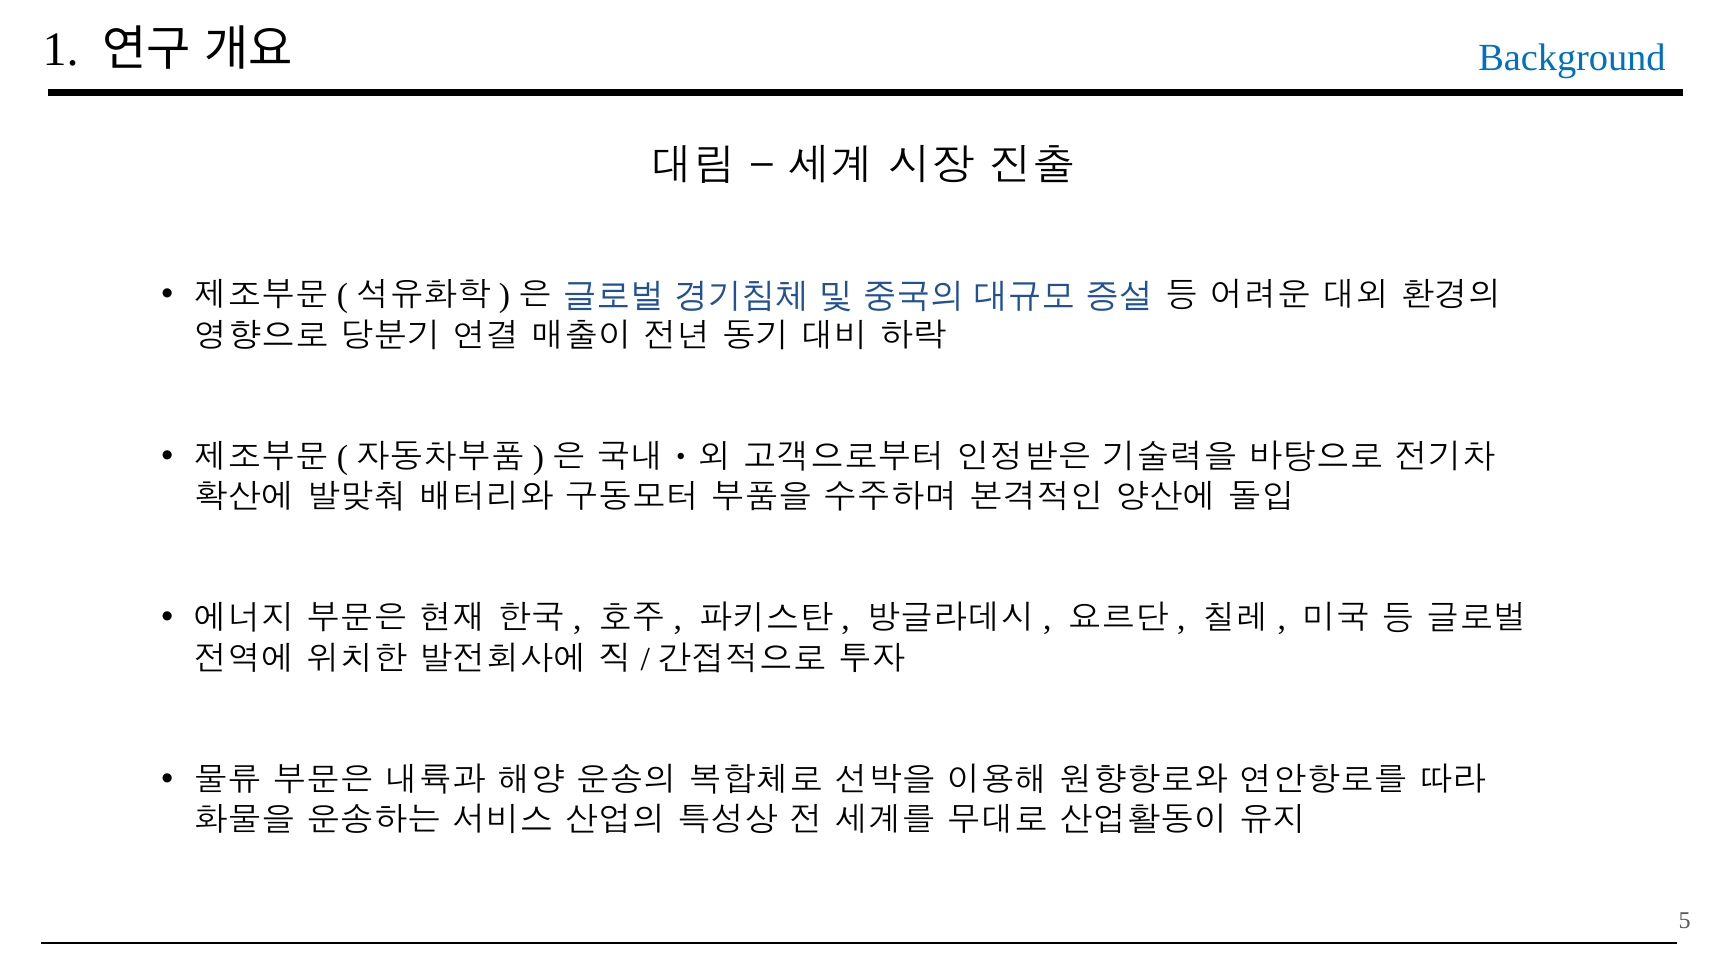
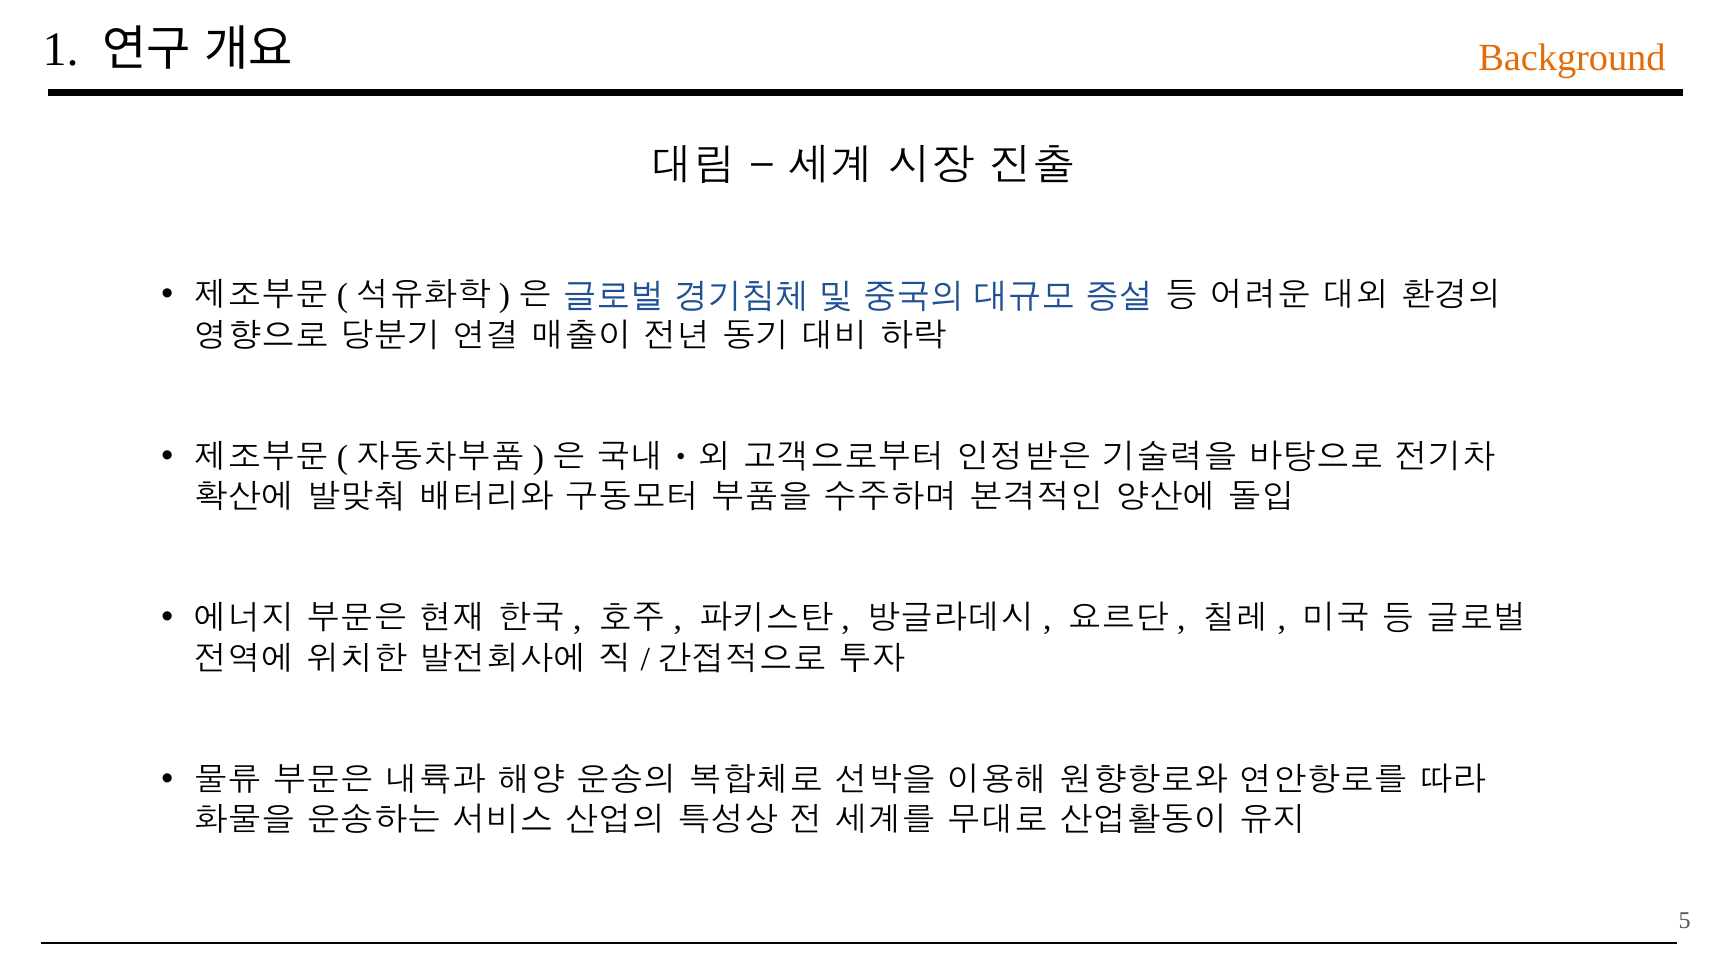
Background colour: blue -> orange (1572, 58)
